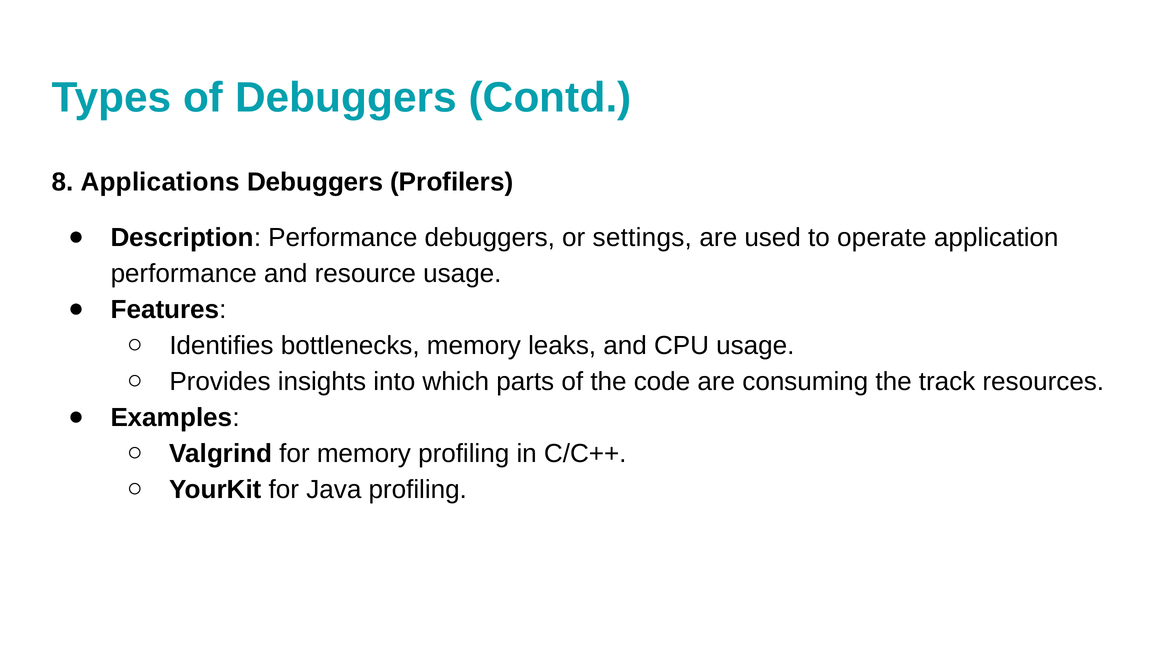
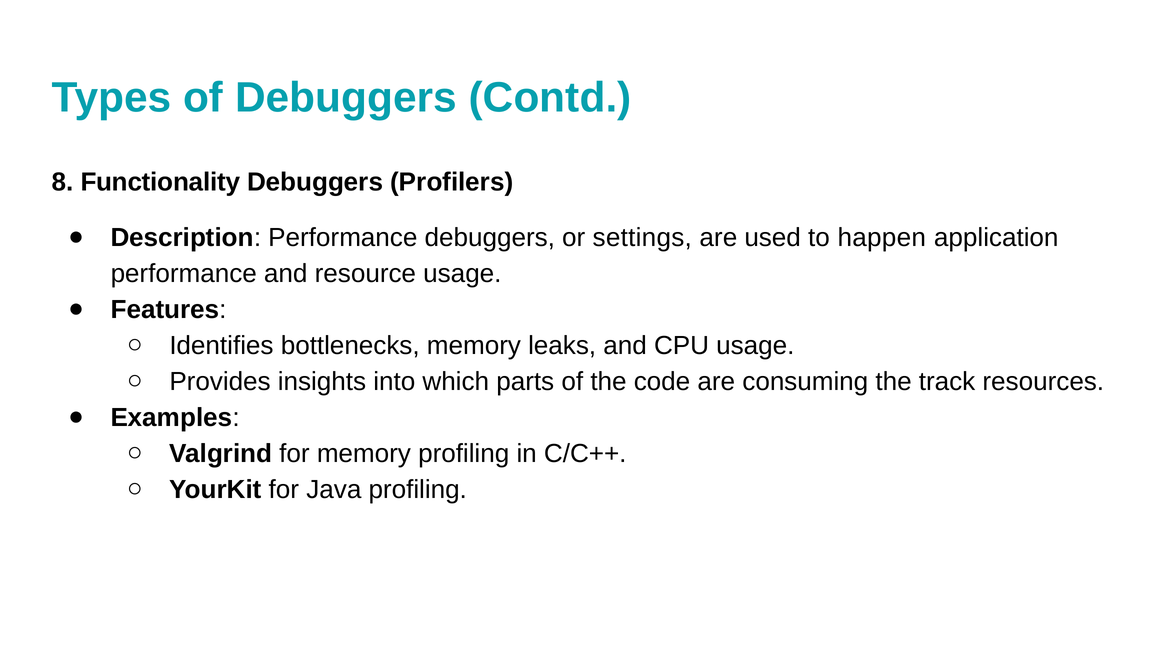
Applications: Applications -> Functionality (160, 182)
operate: operate -> happen (882, 238)
